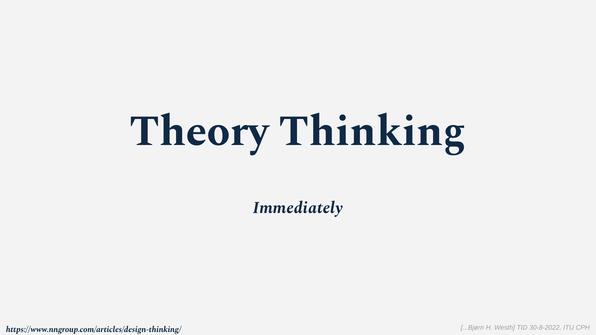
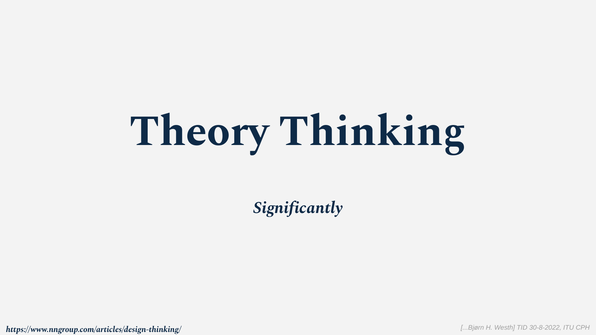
Immediately: Immediately -> Significantly (298, 208)
